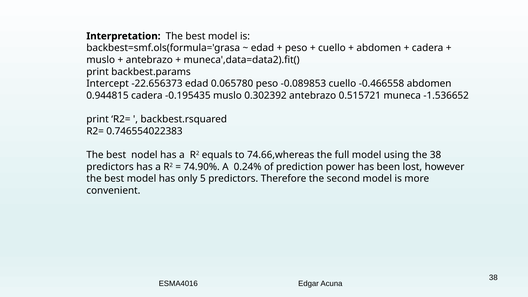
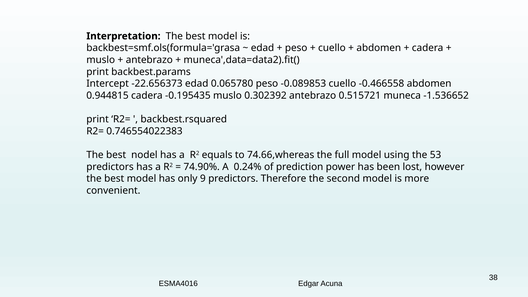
the 38: 38 -> 53 (436, 155)
5: 5 -> 9 (203, 179)
